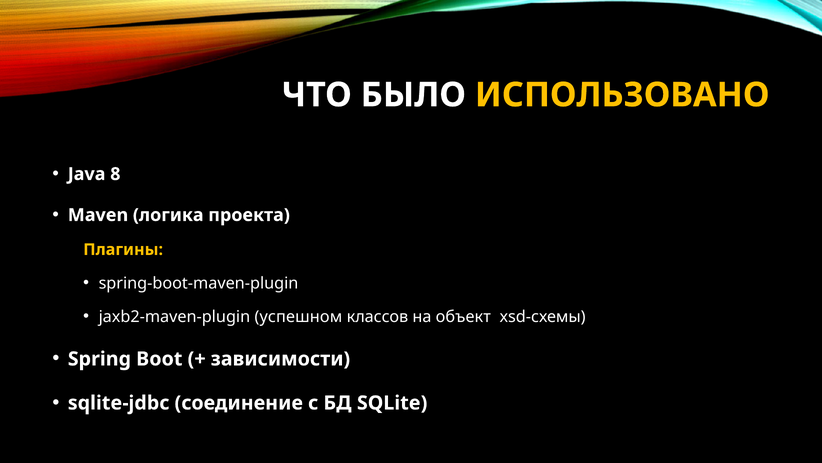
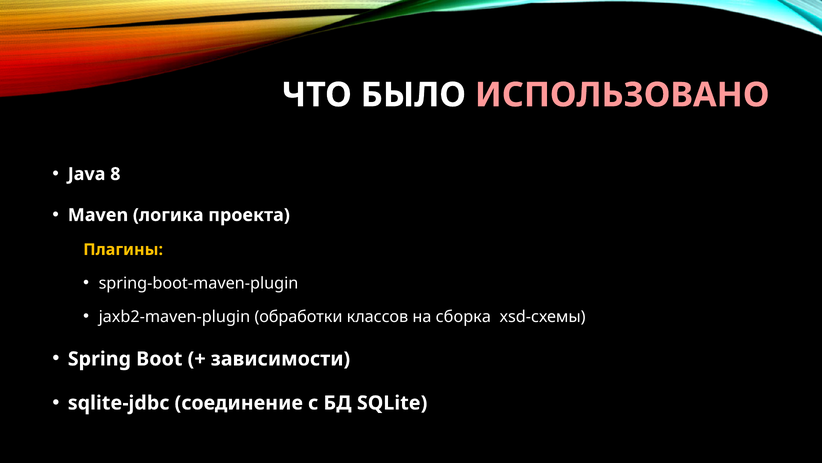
ИСПОЛЬЗОВАНО colour: yellow -> pink (622, 95)
успешном: успешном -> обработки (298, 316)
объект: объект -> сборка (463, 316)
